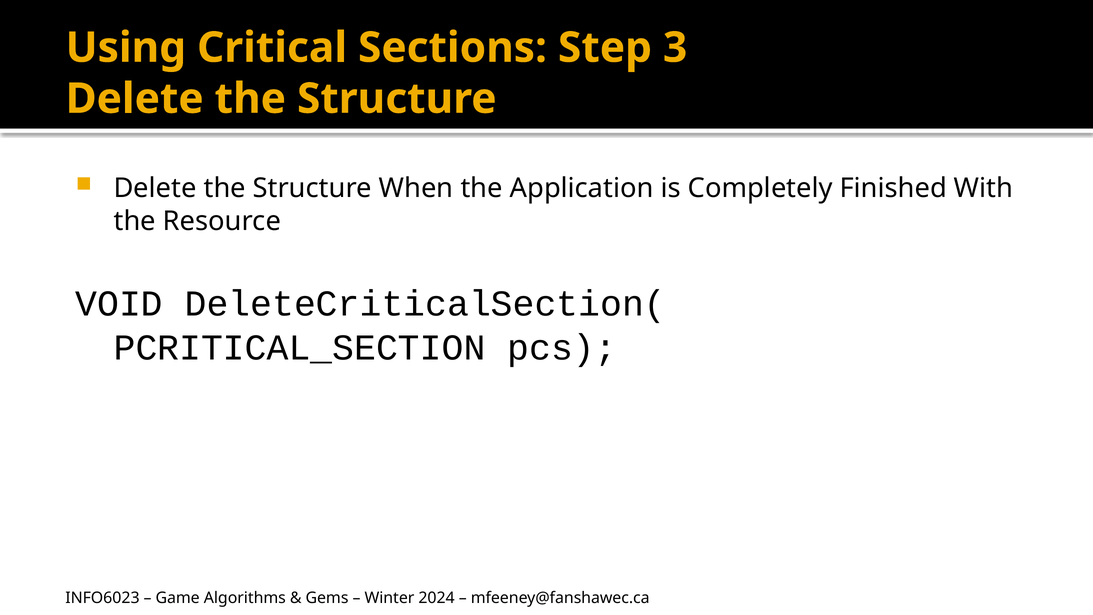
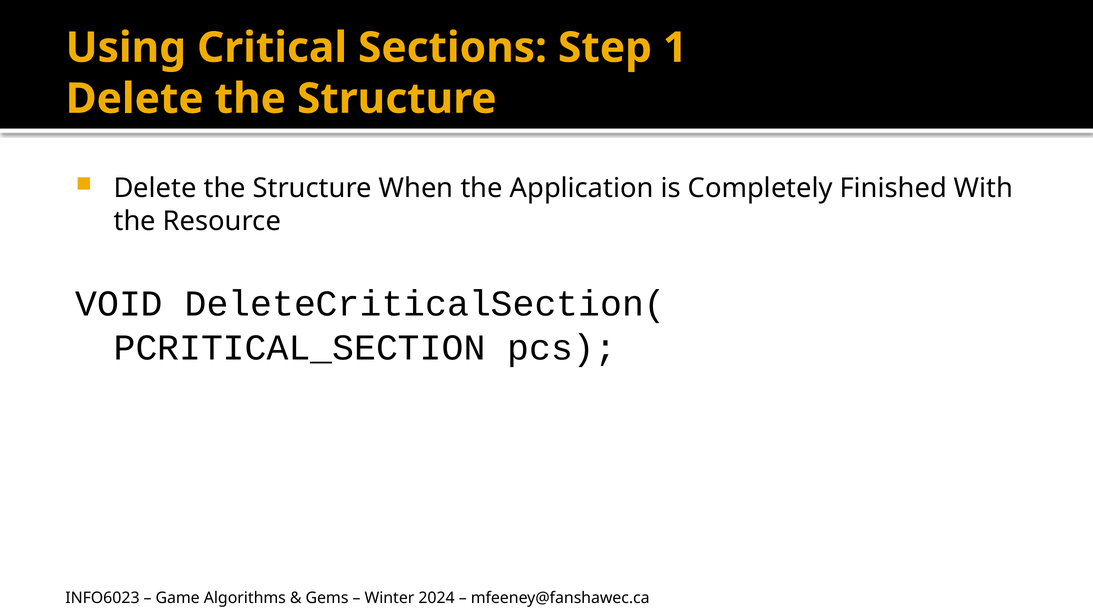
3: 3 -> 1 (675, 48)
